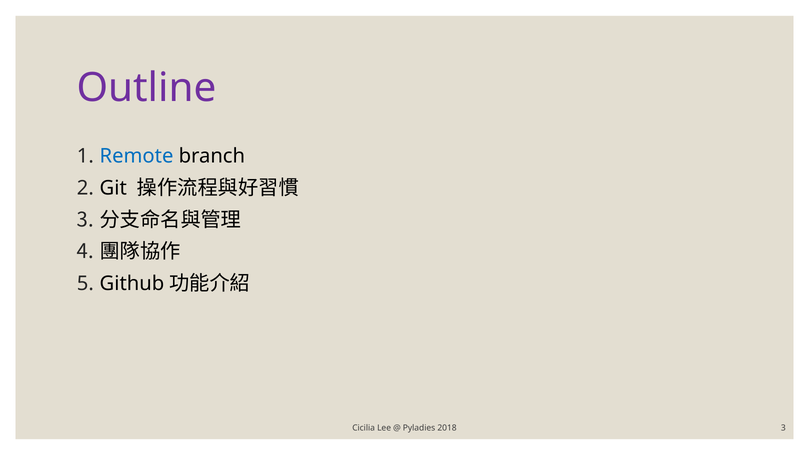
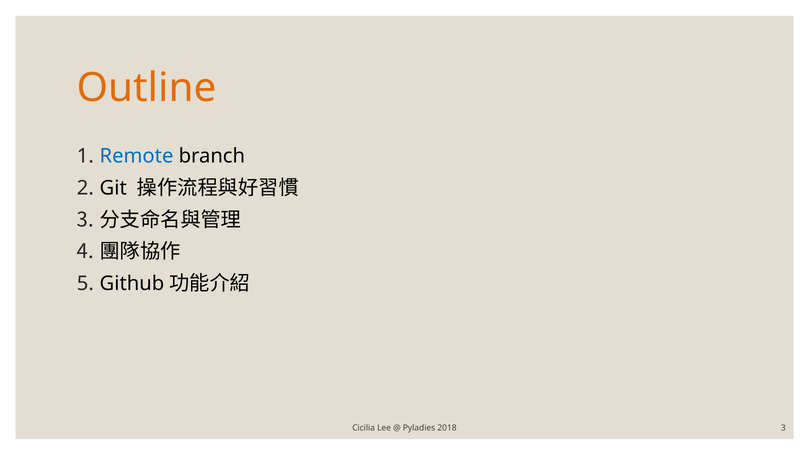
Outline colour: purple -> orange (147, 88)
